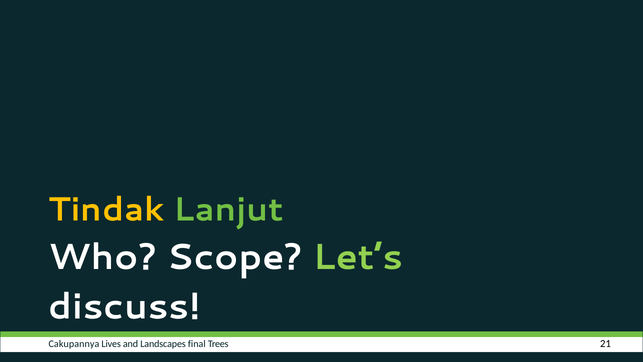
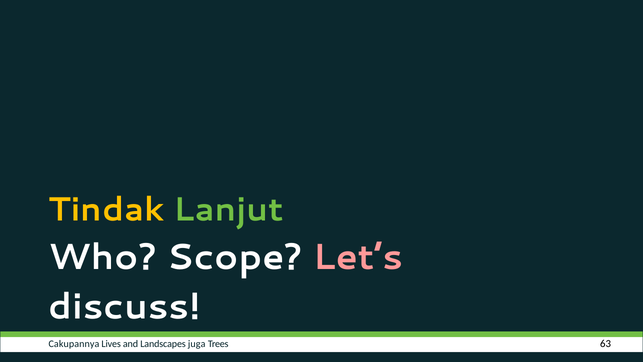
Let’s colour: light green -> pink (358, 257)
final: final -> juga (197, 343)
21: 21 -> 63 (606, 343)
